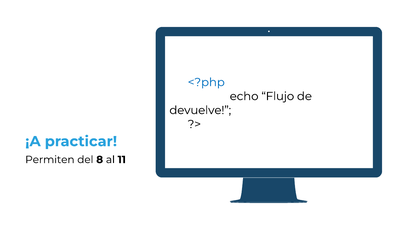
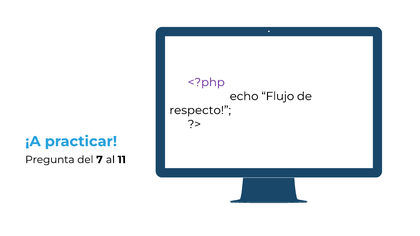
<?php colour: blue -> purple (206, 82)
devuelve: devuelve -> respecto (200, 110)
Permiten: Permiten -> Pregunta (50, 160)
8: 8 -> 7 (100, 160)
